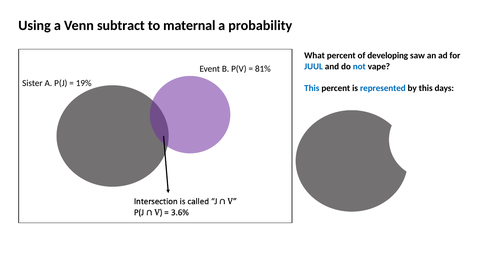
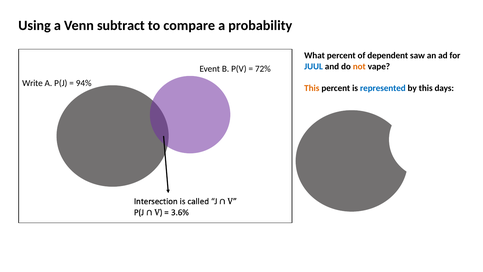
maternal: maternal -> compare (189, 26)
developing: developing -> dependent (388, 55)
not colour: blue -> orange (359, 66)
81%: 81% -> 72% (263, 69)
Sister: Sister -> Write (32, 83)
19%: 19% -> 94% (84, 83)
This colour: blue -> orange (312, 88)
